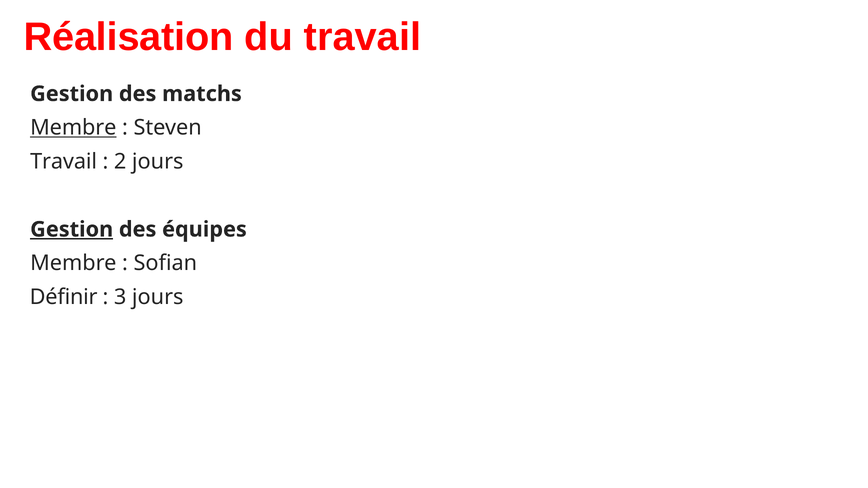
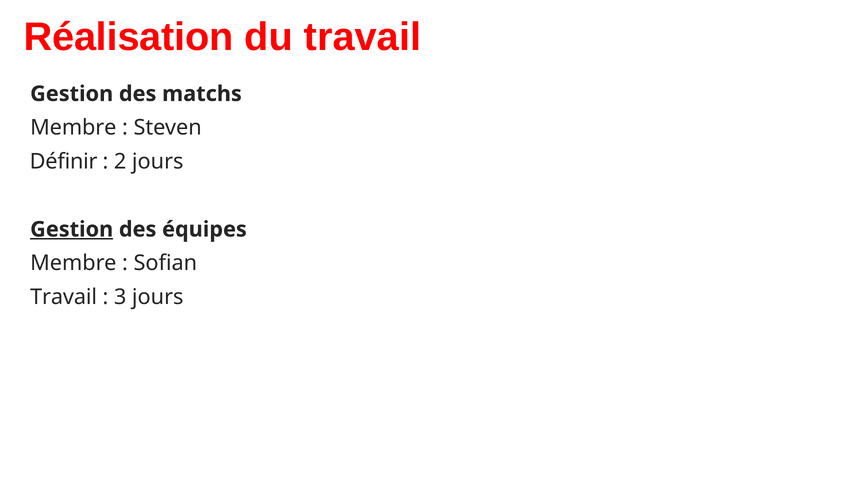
Membre underline: present -> none (73, 128)
Travail: Travail -> Définir (64, 162)
Définir: Définir -> Travail (64, 297)
